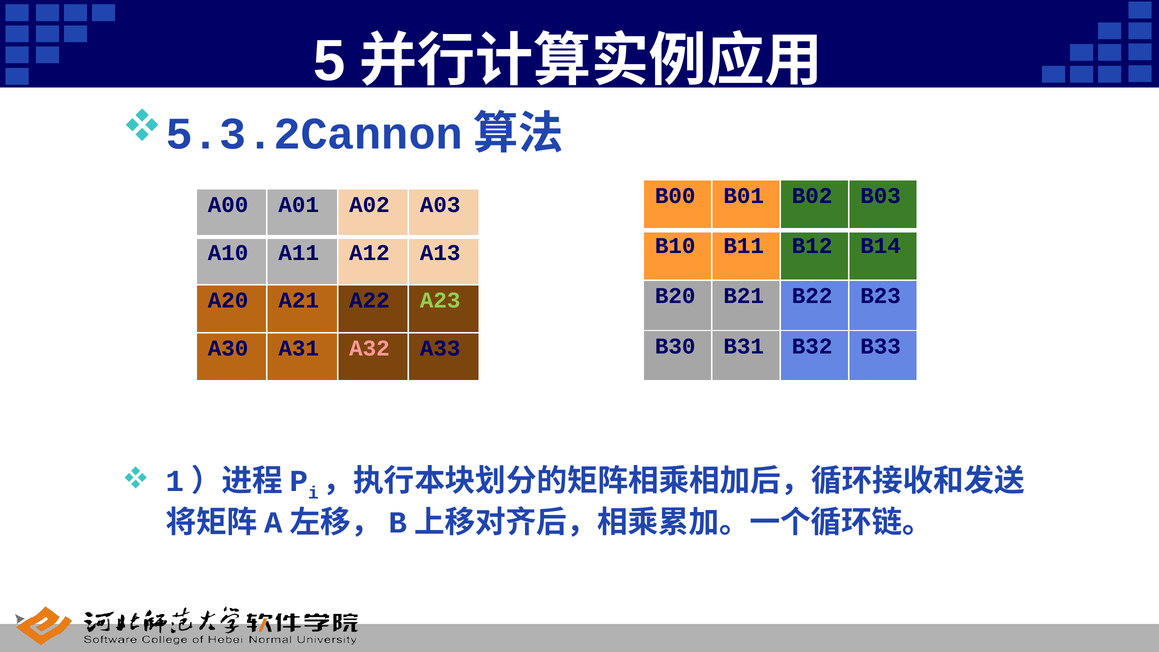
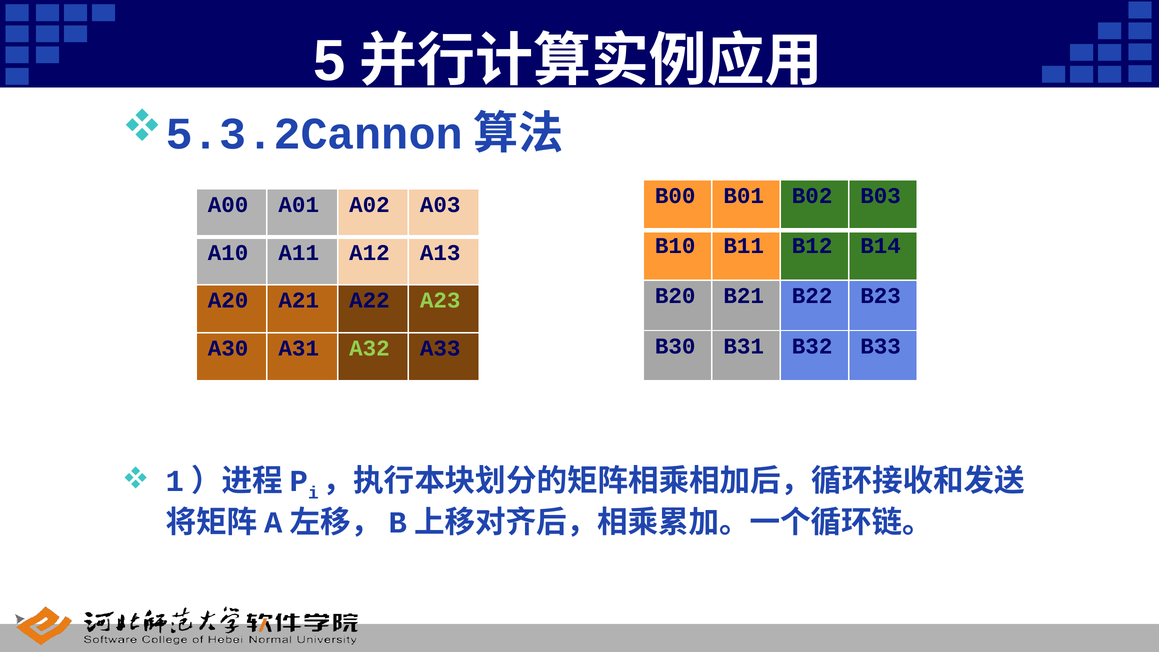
A32 colour: pink -> light green (369, 348)
